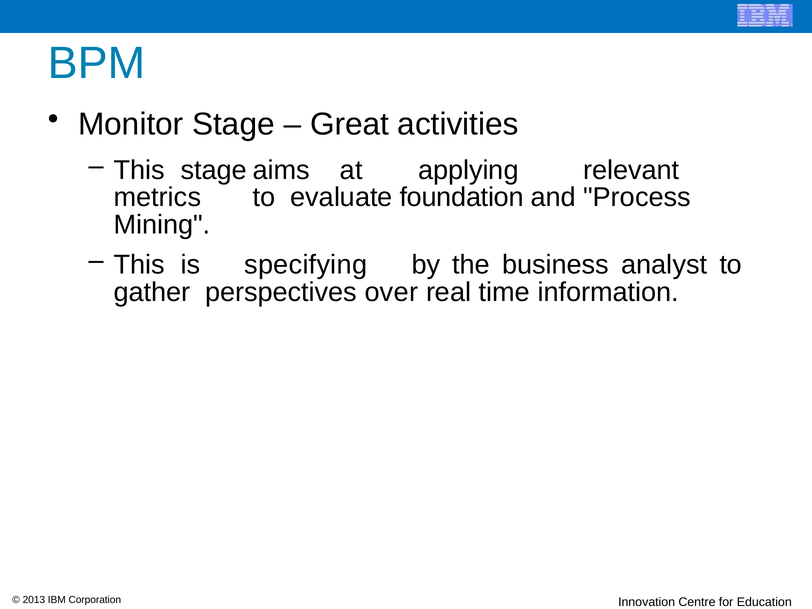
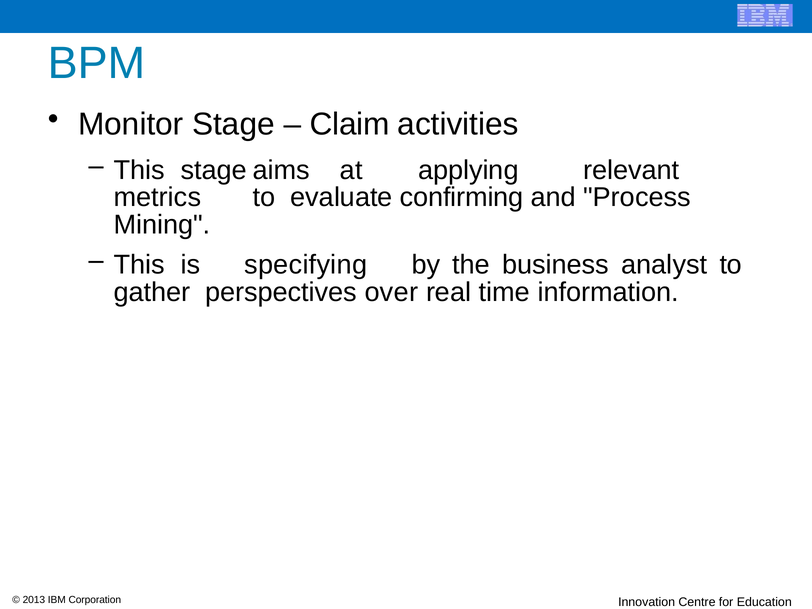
Great: Great -> Claim (350, 124)
foundation: foundation -> confirming (462, 197)
